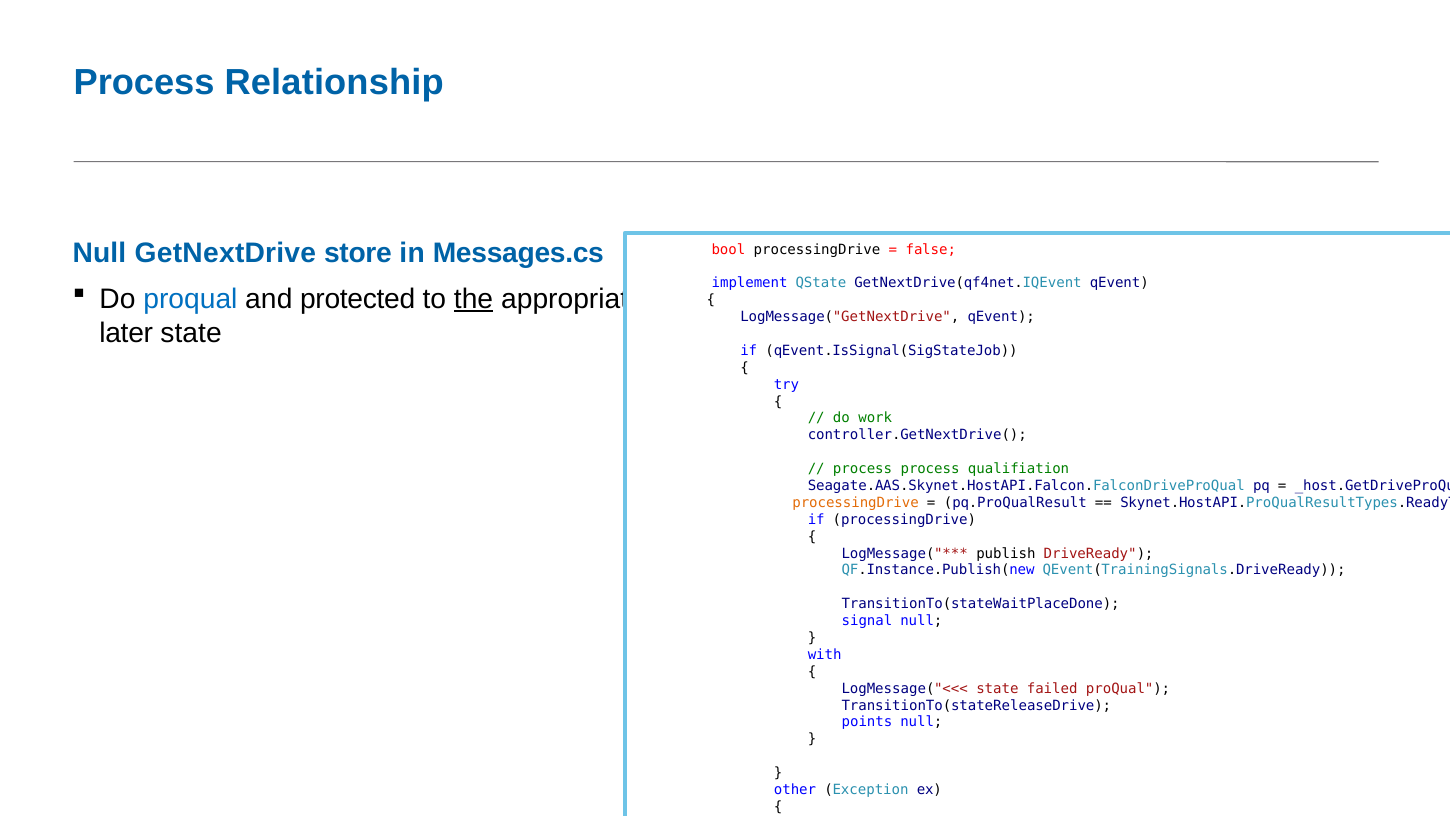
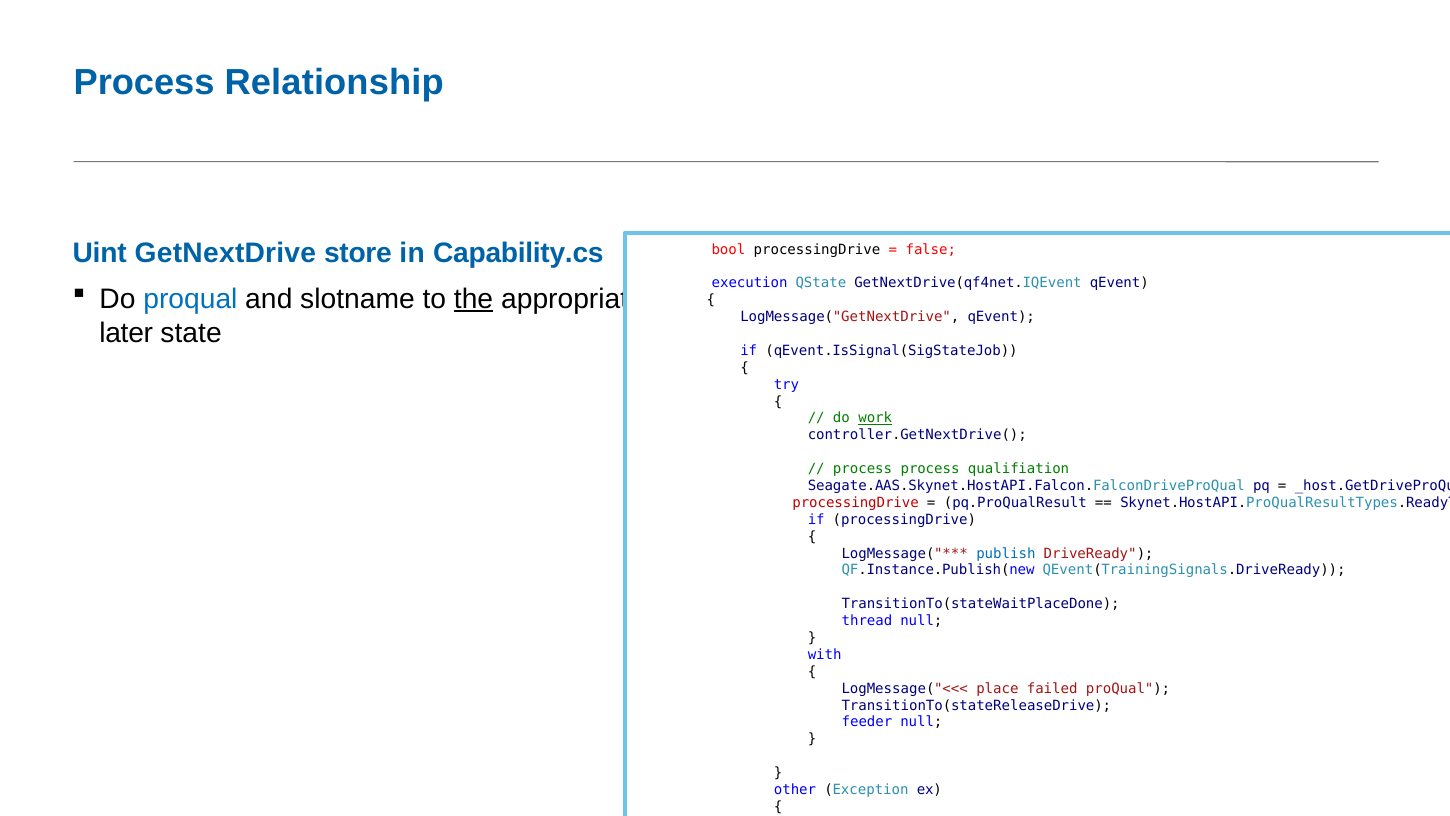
Null: Null -> Uint (100, 253)
Messages.cs: Messages.cs -> Capability.cs (518, 253)
implement: implement -> execution (750, 283)
protected: protected -> slotname (358, 299)
work underline: none -> present (875, 419)
processingDrive colour: orange -> red (856, 503)
publish colour: black -> blue (1006, 554)
signal: signal -> thread (867, 621)
LogMessage("<<< state: state -> place (997, 689)
points: points -> feeder (867, 723)
